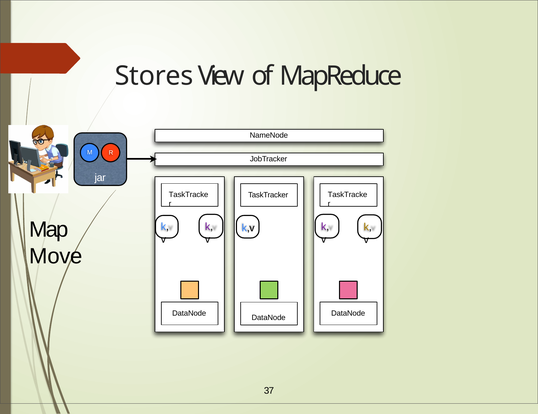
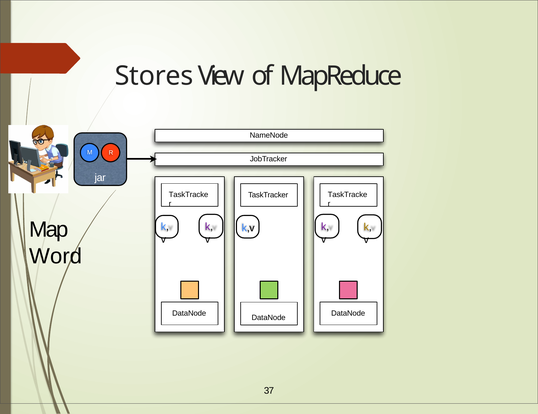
Move: Move -> Word (56, 256)
